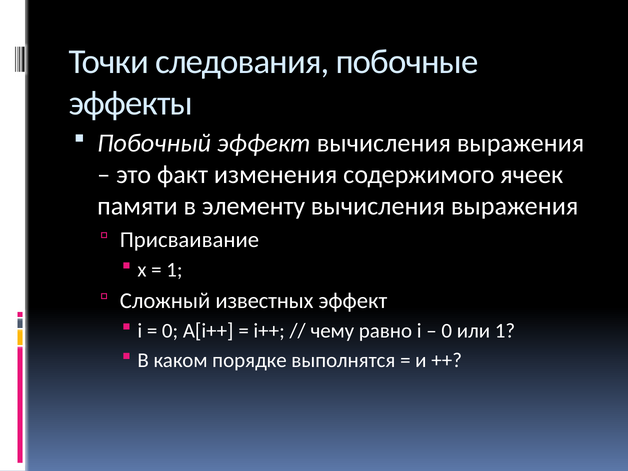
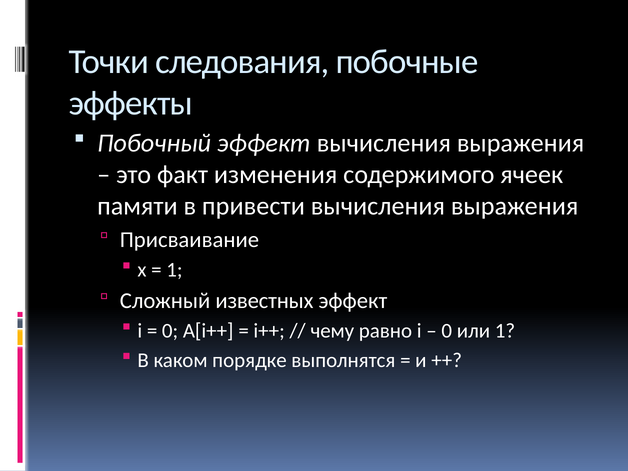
элементу: элементу -> привести (253, 206)
